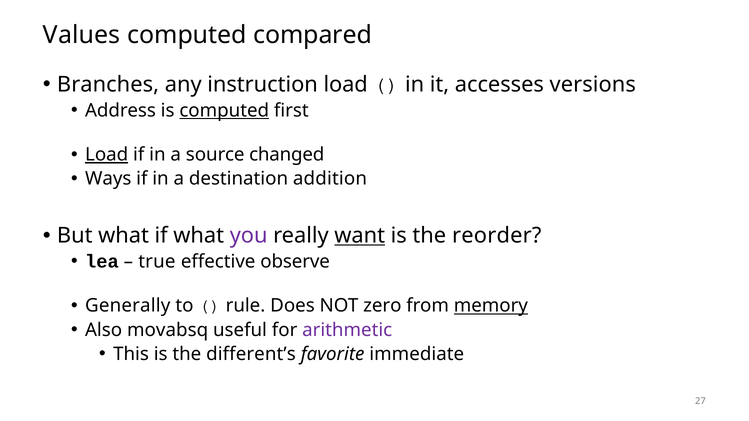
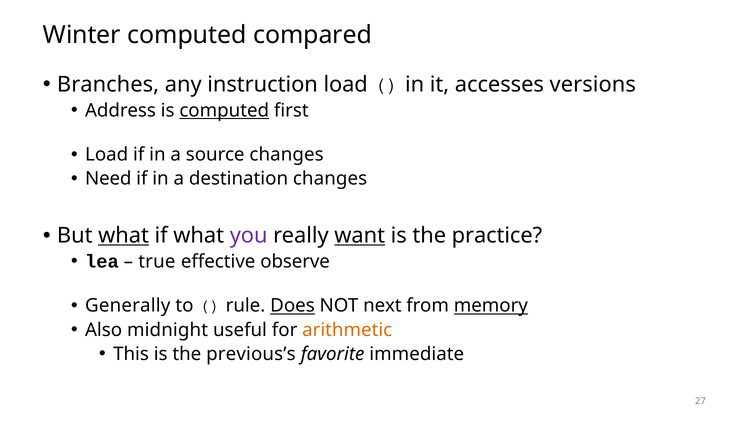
Values: Values -> Winter (82, 35)
Load underline: present -> none (107, 155)
source changed: changed -> changes (287, 155)
Ways: Ways -> Need (108, 179)
destination addition: addition -> changes (330, 179)
what underline: none -> present (124, 236)
reorder: reorder -> practice (497, 236)
Does underline: none -> present (292, 306)
zero: zero -> next (382, 306)
movabsq: movabsq -> midnight (168, 330)
arithmetic colour: purple -> orange (347, 330)
different’s: different’s -> previous’s (251, 354)
